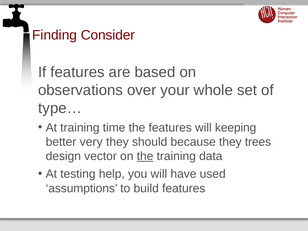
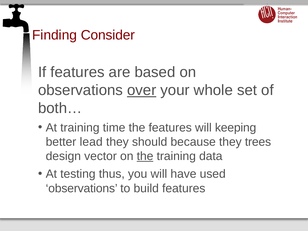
over underline: none -> present (142, 90)
type…: type… -> both… (60, 108)
very: very -> lead (91, 142)
help: help -> thus (112, 174)
assumptions: assumptions -> observations (82, 188)
